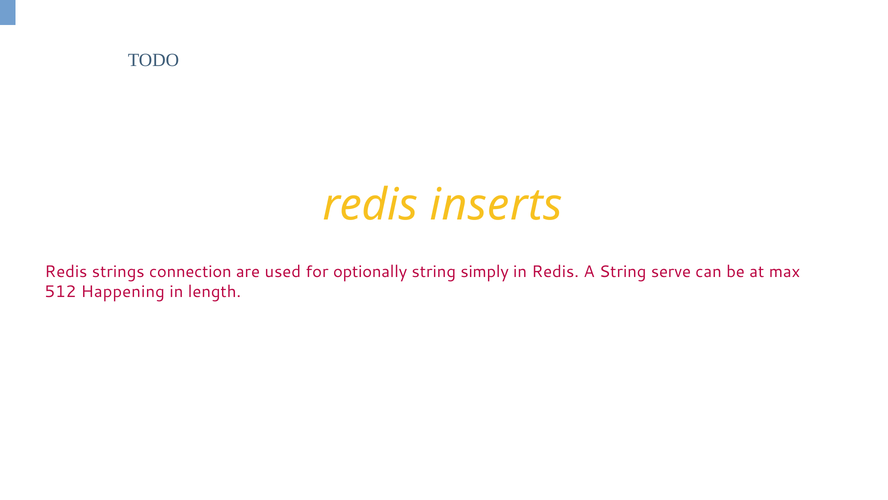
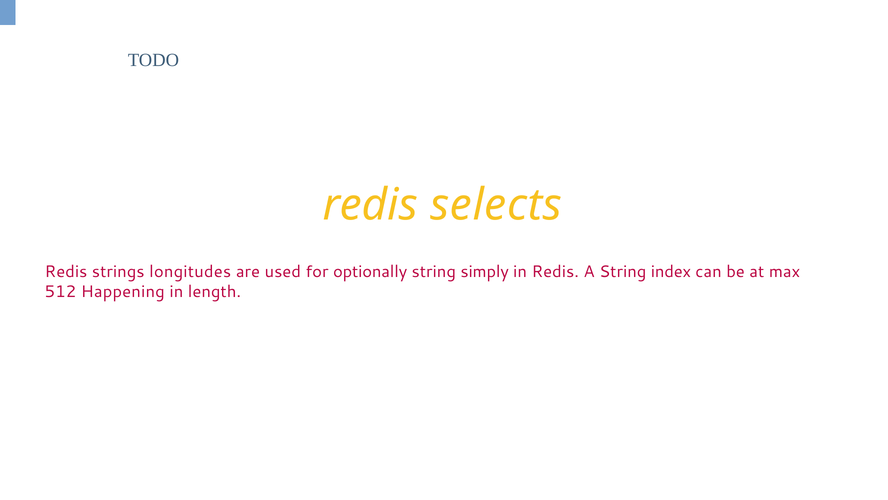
inserts: inserts -> selects (496, 205)
connection: connection -> longitudes (190, 272)
serve: serve -> index (671, 272)
